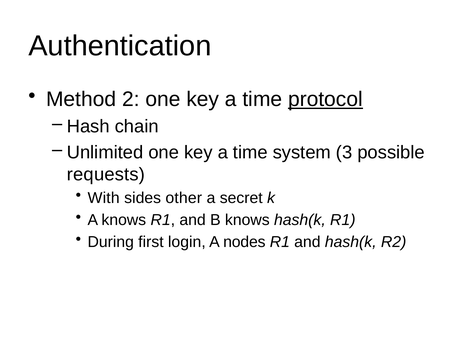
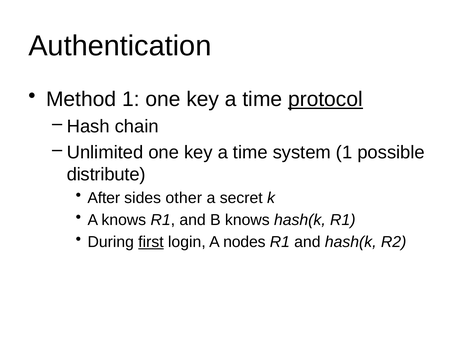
Method 2: 2 -> 1 (131, 99)
system 3: 3 -> 1 (344, 152)
requests: requests -> distribute (106, 174)
With: With -> After (104, 198)
first underline: none -> present (151, 242)
